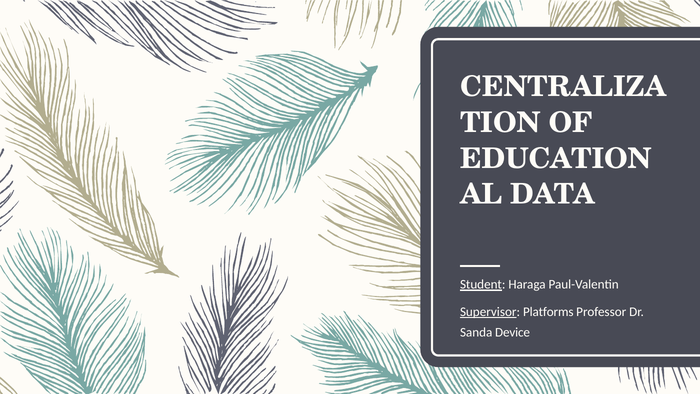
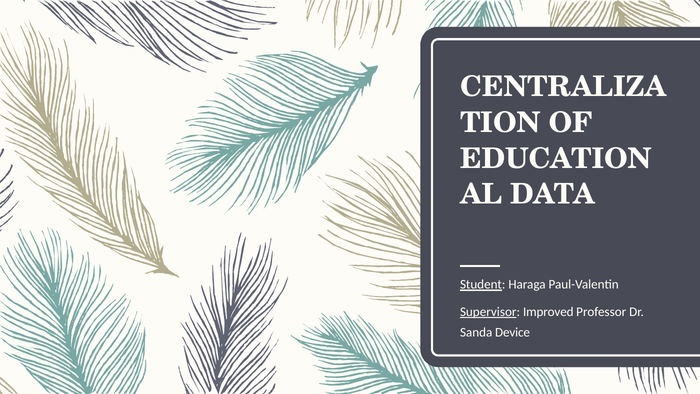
Platforms: Platforms -> Improved (548, 312)
